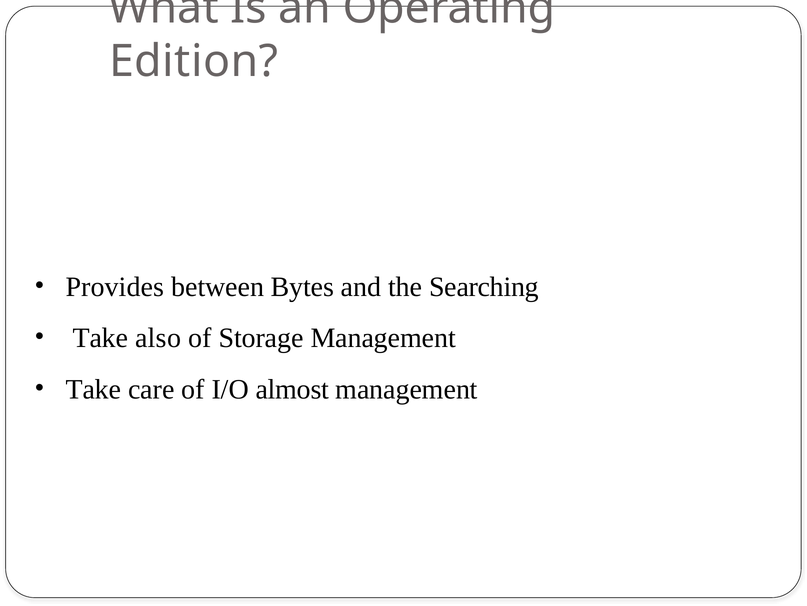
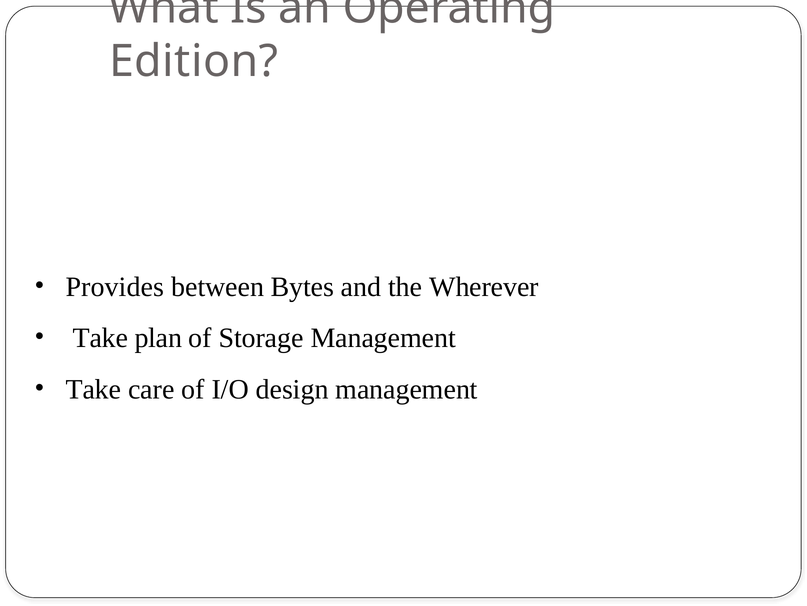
Searching: Searching -> Wherever (484, 287)
also: also -> plan (158, 338)
almost: almost -> design (292, 389)
